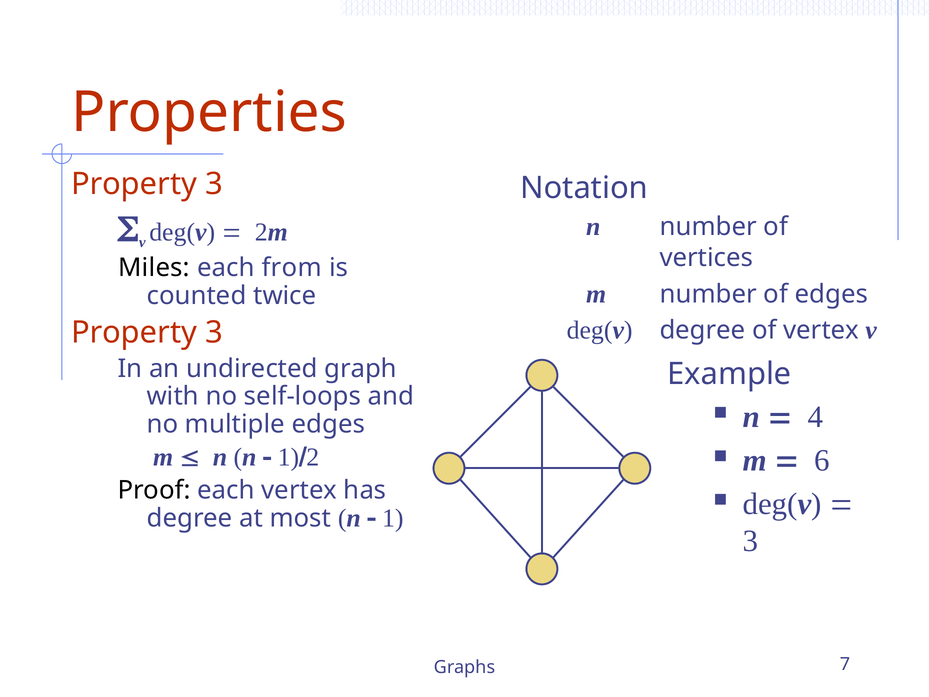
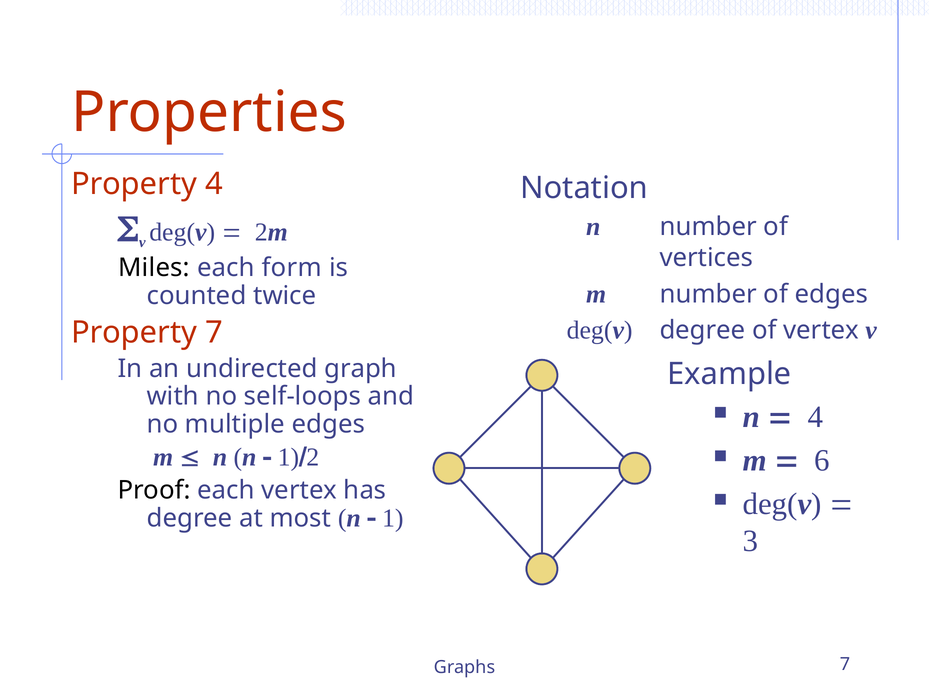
3: 3 -> 4 (214, 184)
from: from -> form (292, 268)
3: 3 -> 7 (214, 333)
